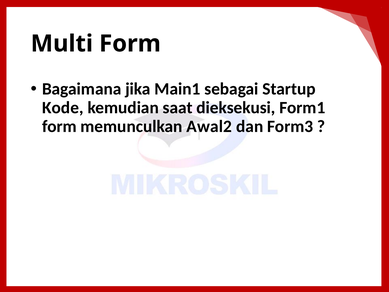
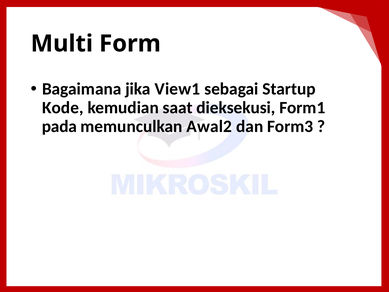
Main1: Main1 -> View1 (177, 89)
form: form -> pada (59, 126)
